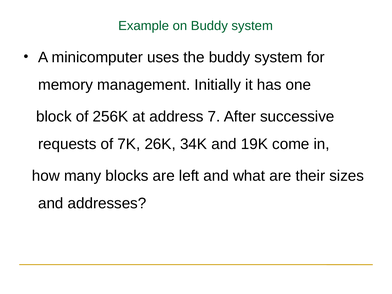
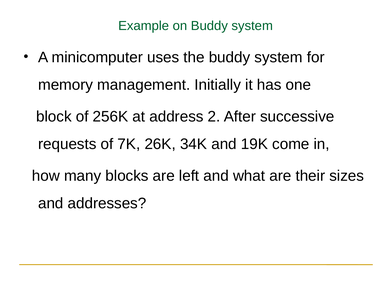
7: 7 -> 2 (214, 117)
